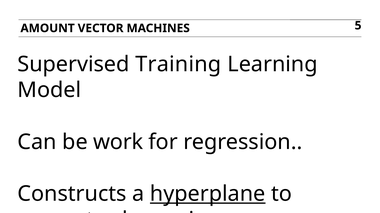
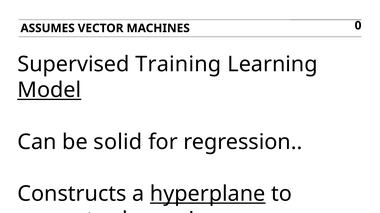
AMOUNT: AMOUNT -> ASSUMES (48, 28)
5: 5 -> 0 (358, 26)
Model underline: none -> present (49, 90)
work: work -> solid (118, 142)
